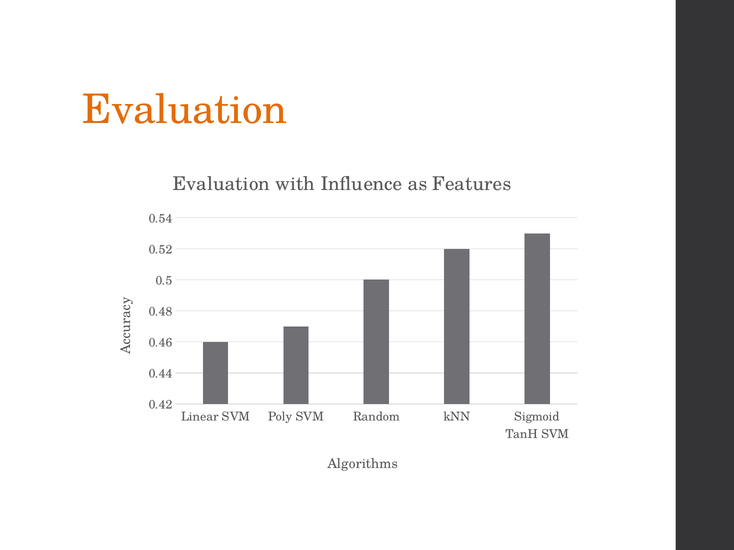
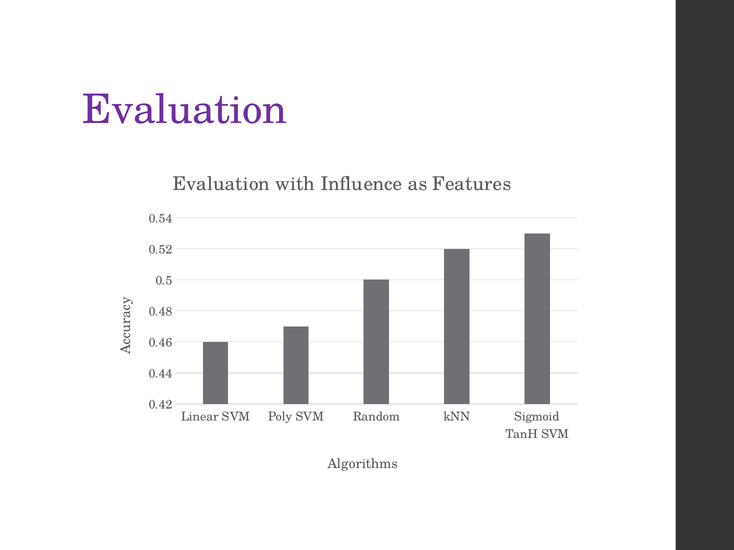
Evaluation colour: orange -> purple (185, 110)
